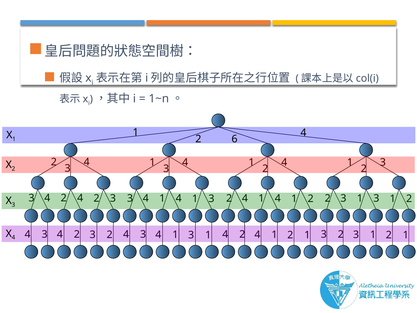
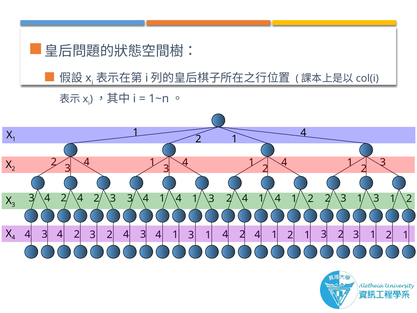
6: 6 -> 1 (234, 139)
